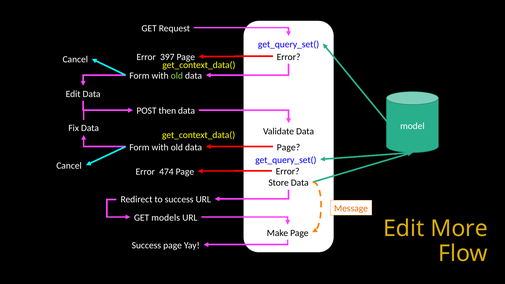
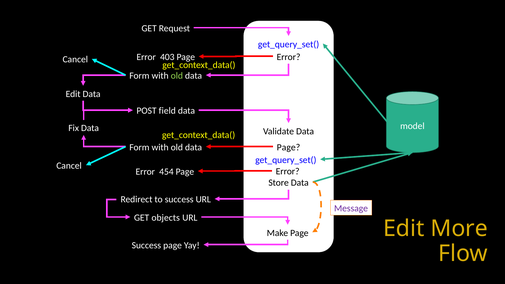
397: 397 -> 403 (167, 57)
then: then -> field (167, 111)
474: 474 -> 454 (166, 172)
Message colour: orange -> purple (351, 208)
models: models -> objects (166, 218)
